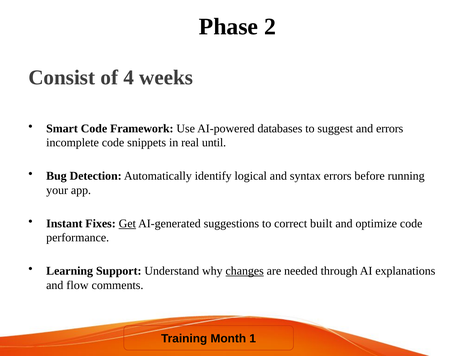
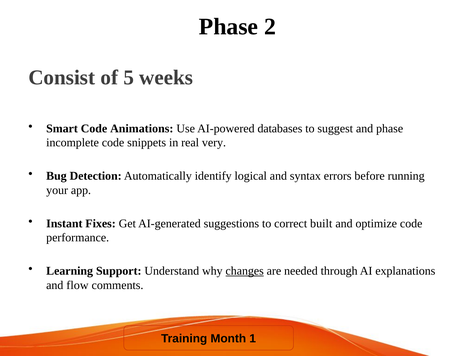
4: 4 -> 5 (129, 78)
Framework: Framework -> Animations (142, 129)
and errors: errors -> phase (390, 129)
until: until -> very (214, 143)
Get underline: present -> none (127, 224)
